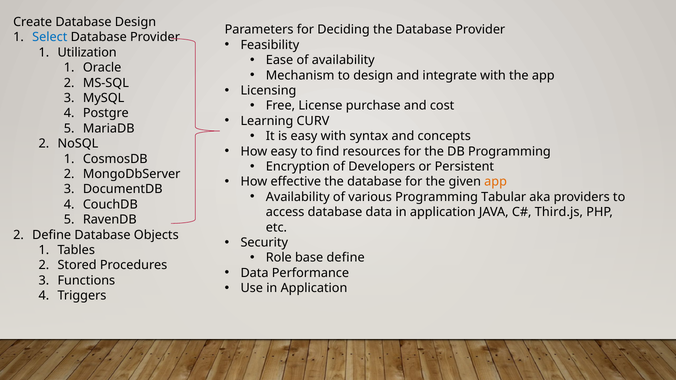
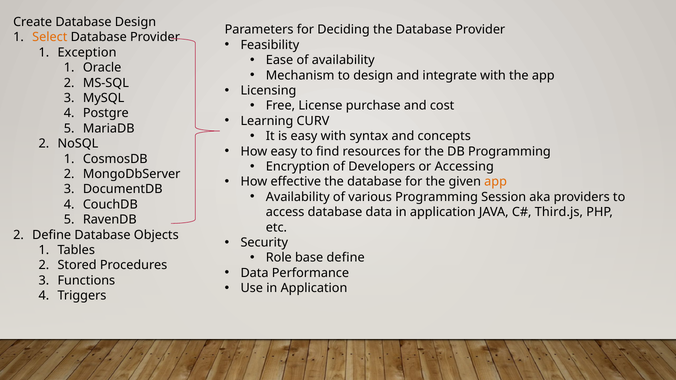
Select colour: blue -> orange (50, 37)
Utilization: Utilization -> Exception (87, 52)
Persistent: Persistent -> Accessing (464, 167)
Tabular: Tabular -> Session (504, 197)
